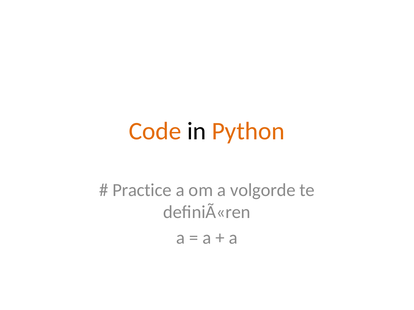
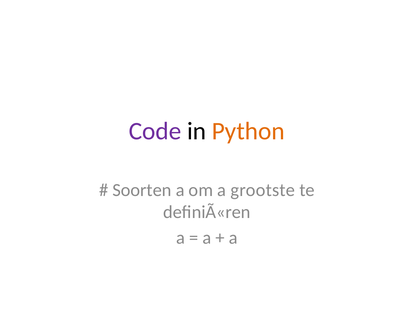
Code colour: orange -> purple (155, 131)
Practice: Practice -> Soorten (142, 190)
volgorde: volgorde -> grootste (263, 190)
